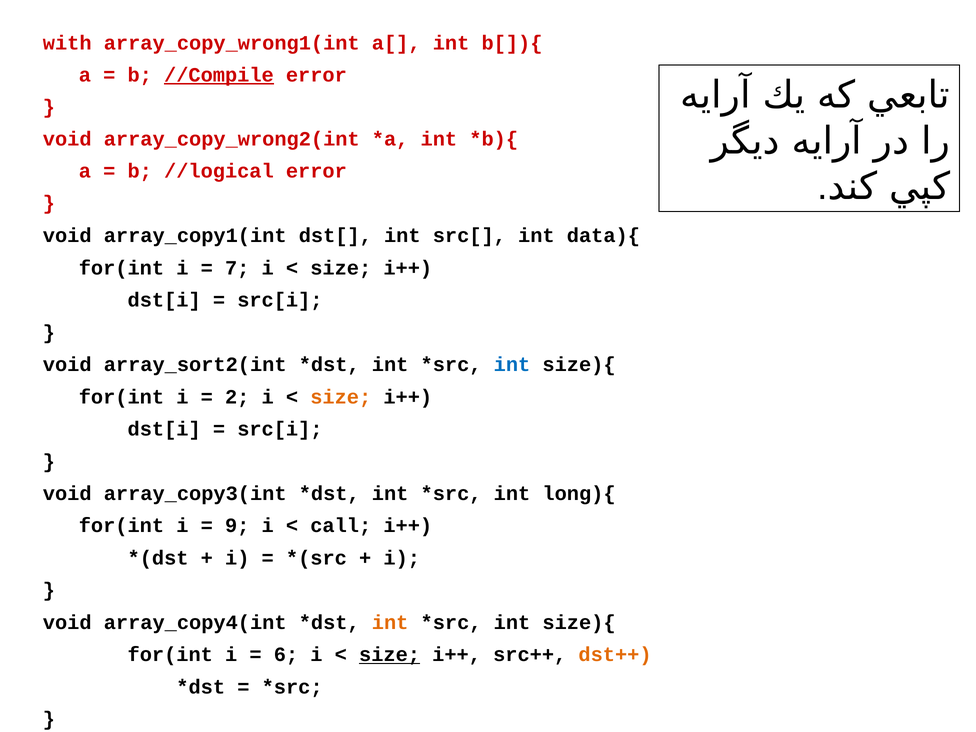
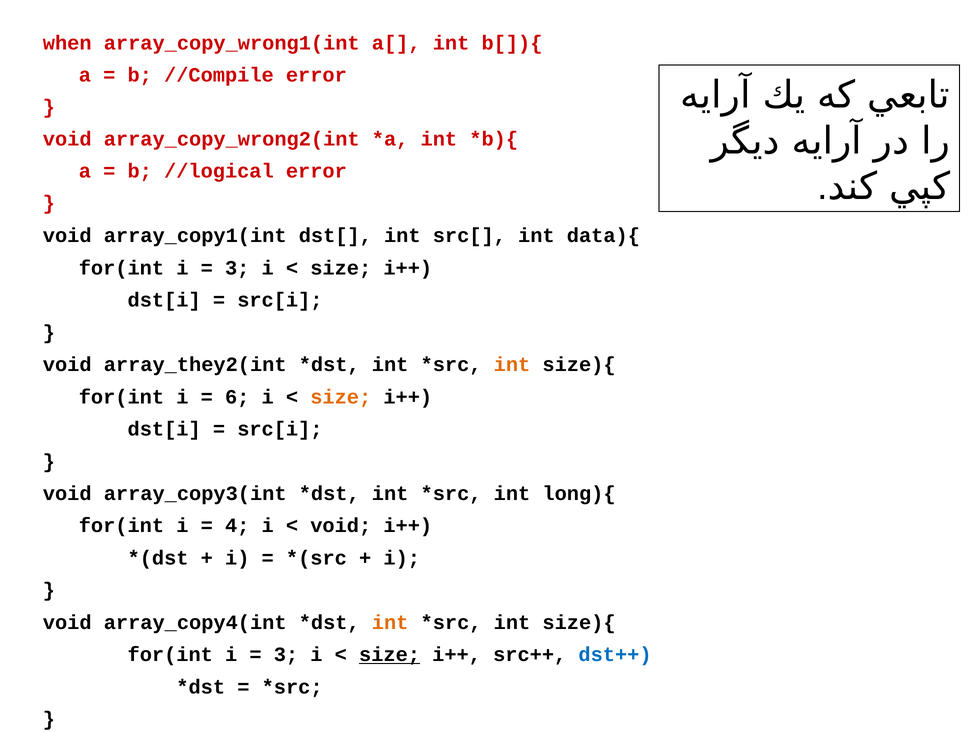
with: with -> when (67, 43)
//Compile underline: present -> none (219, 75)
7: 7 -> 3 (237, 268)
array_sort2(int: array_sort2(int -> array_they2(int (195, 365)
int colour: blue -> orange (512, 365)
2: 2 -> 6 (237, 397)
9: 9 -> 4 (237, 526)
call: call -> void (341, 526)
6: 6 -> 3 (286, 655)
dst++ colour: orange -> blue (615, 655)
